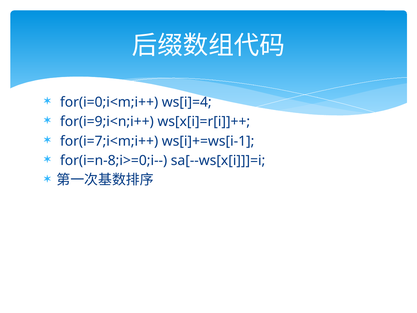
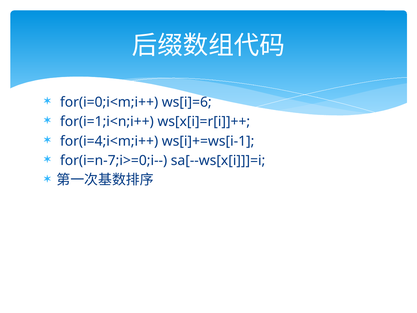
ws[i]=4: ws[i]=4 -> ws[i]=6 (187, 102)
for(i=9;i<n;i++: for(i=9;i<n;i++ -> for(i=1;i<n;i++ (107, 122)
for(i=7;i<m;i++: for(i=7;i<m;i++ -> for(i=4;i<m;i++ (109, 141)
for(i=n-8;i>=0;i--: for(i=n-8;i>=0;i-- -> for(i=n-7;i>=0;i-- (114, 160)
